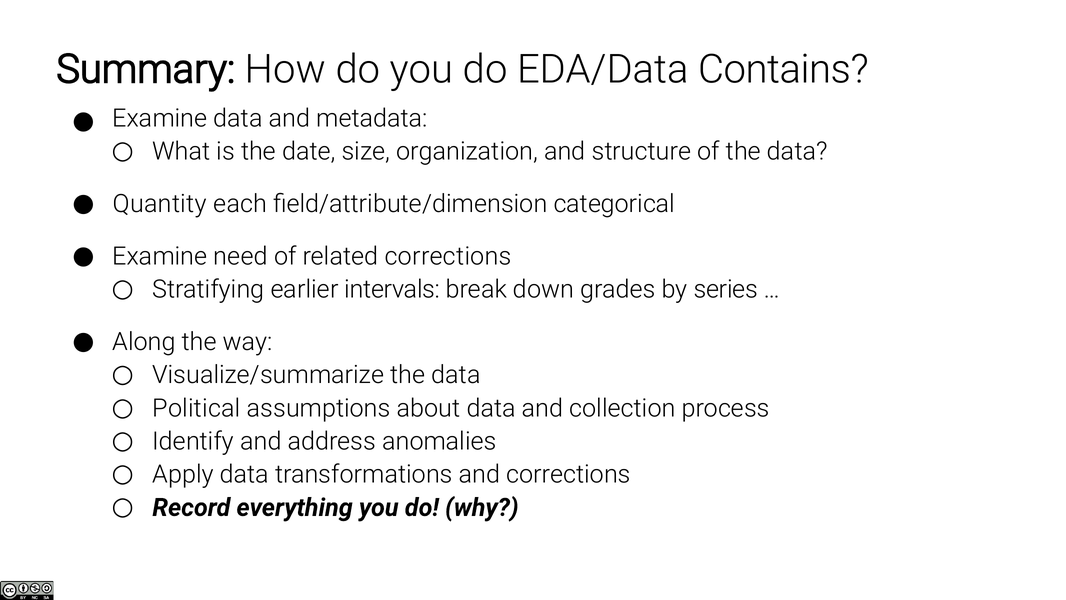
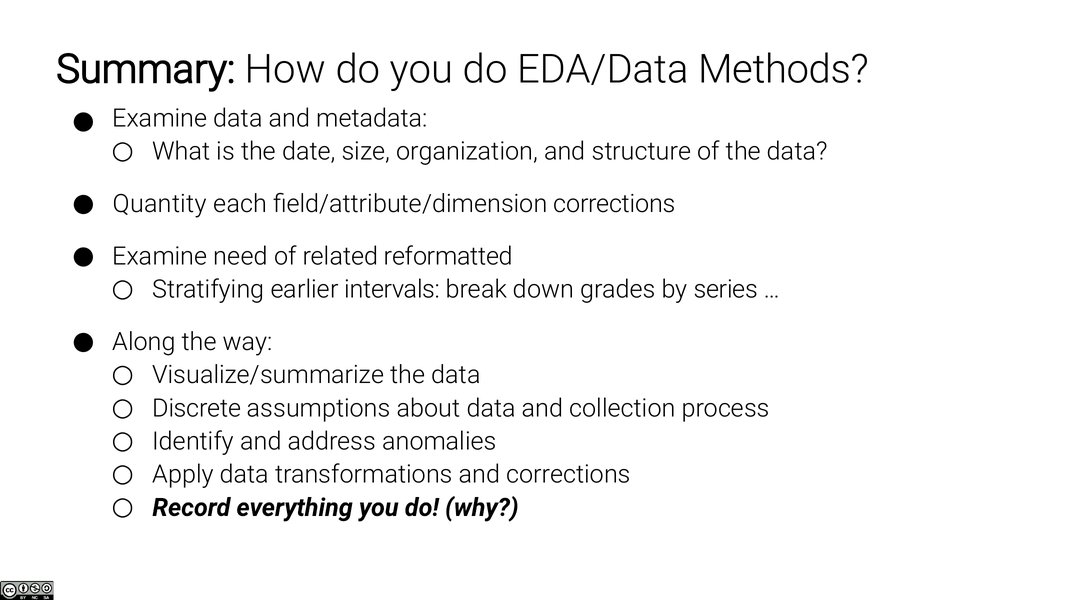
Contains: Contains -> Methods (783, 69)
field/attribute/dimension categorical: categorical -> corrections (614, 204)
related corrections: corrections -> reformatted (448, 256)
Political: Political -> Discrete (197, 408)
